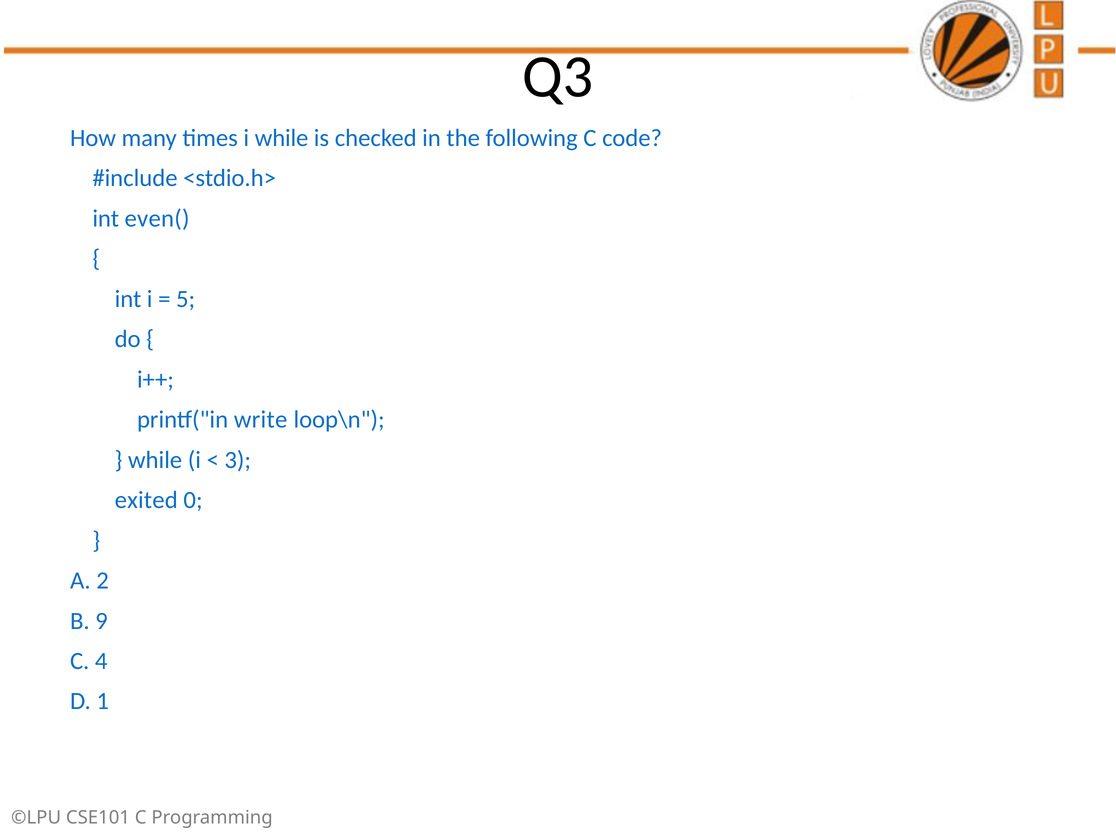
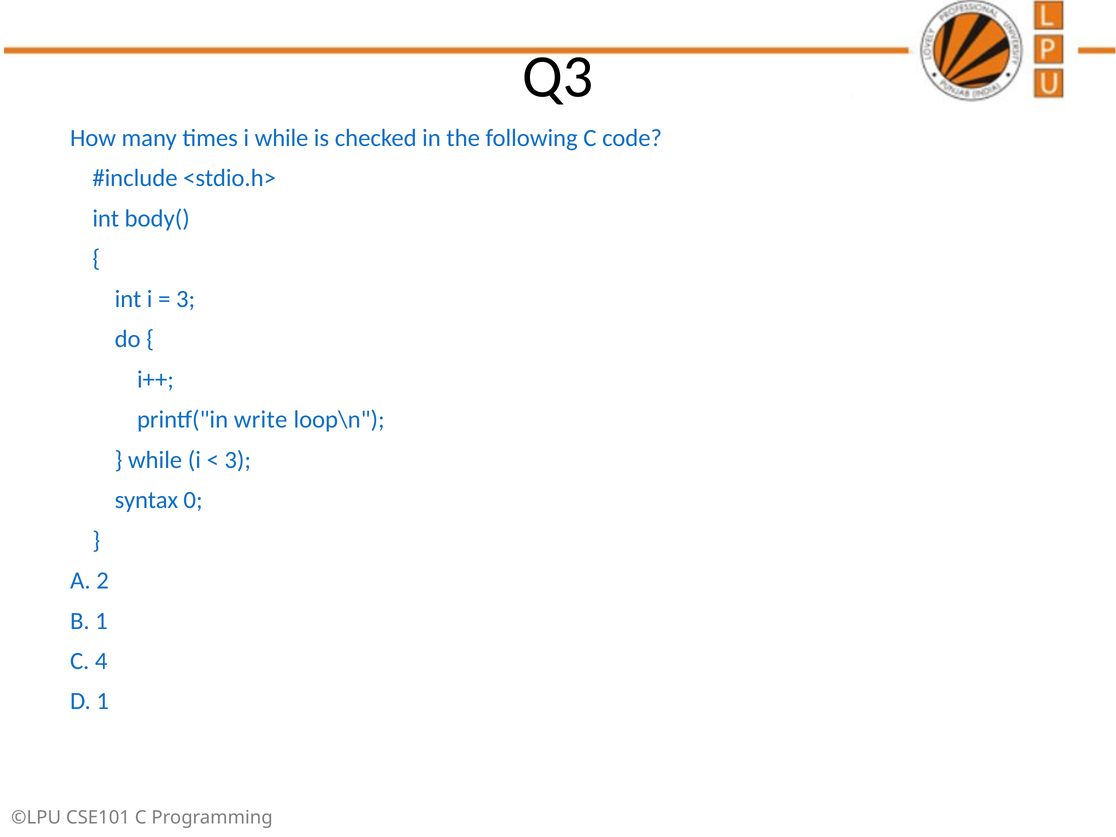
even(: even( -> body( (157, 218)
5: 5 -> 3 (186, 299)
exited: exited -> syntax (146, 500)
B 9: 9 -> 1 (101, 621)
